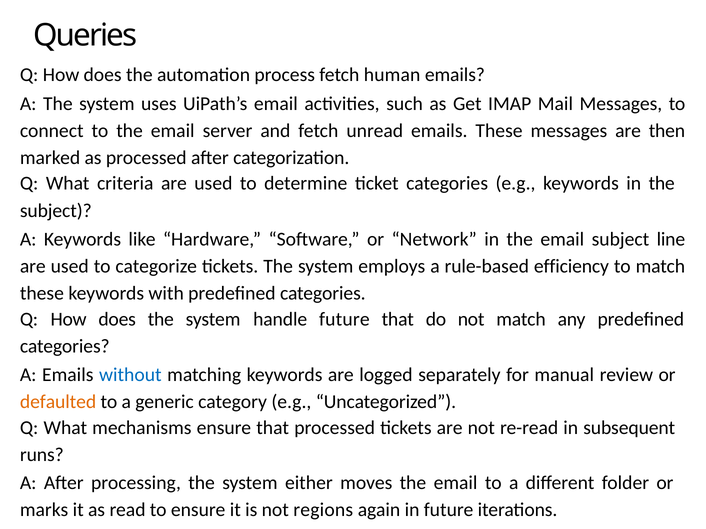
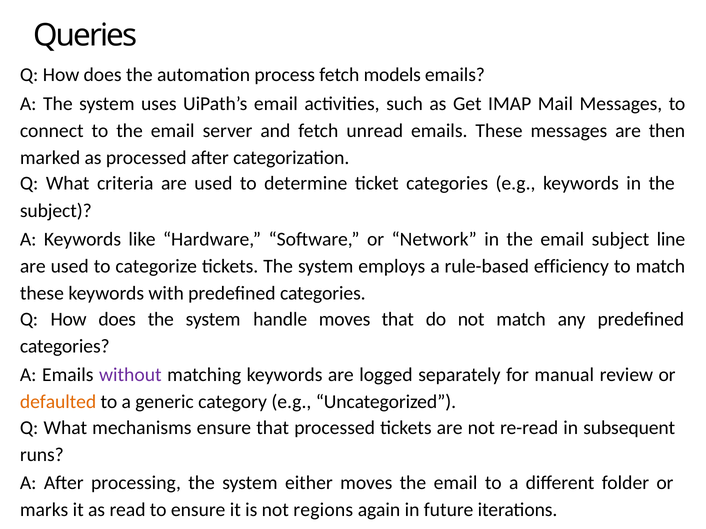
human: human -> models (392, 75)
handle future: future -> moves (345, 319)
without colour: blue -> purple (130, 375)
